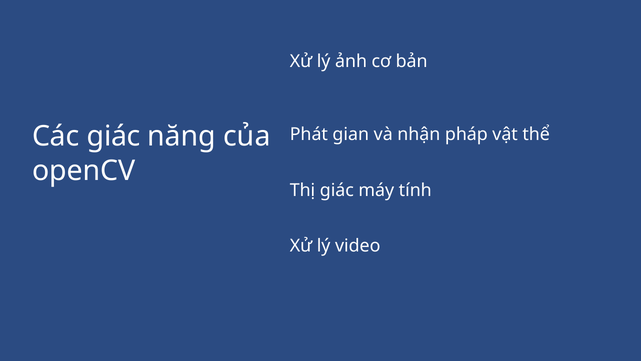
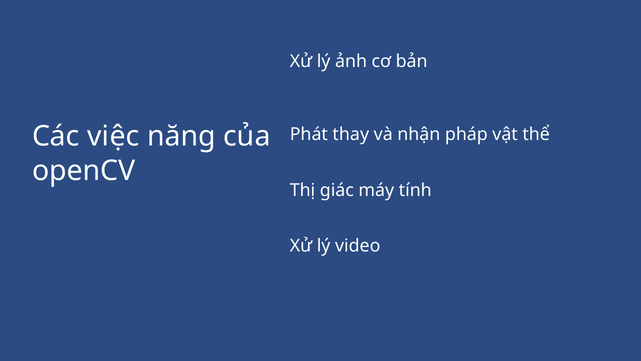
Các giác: giác -> việc (113, 136)
gian: gian -> thay (351, 134)
